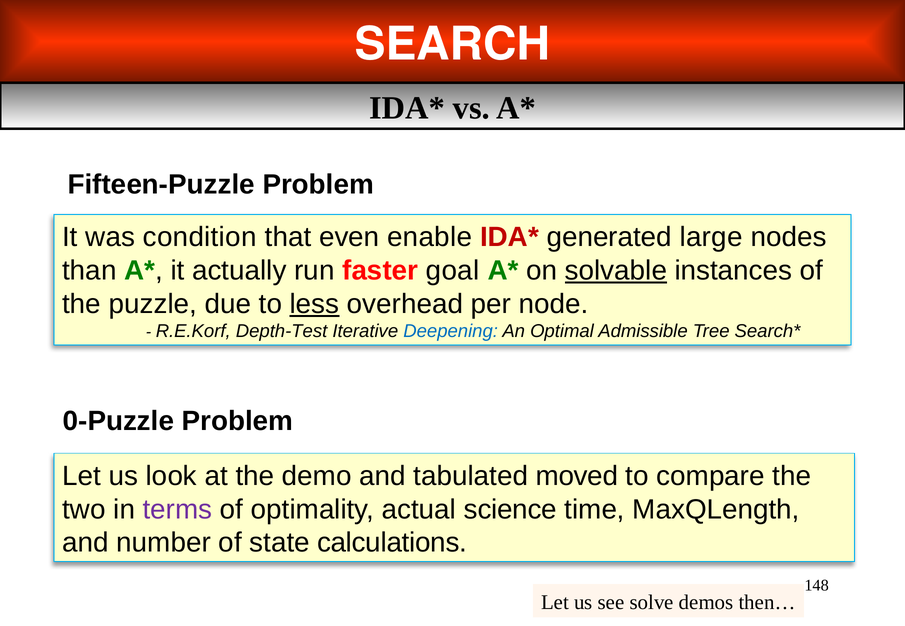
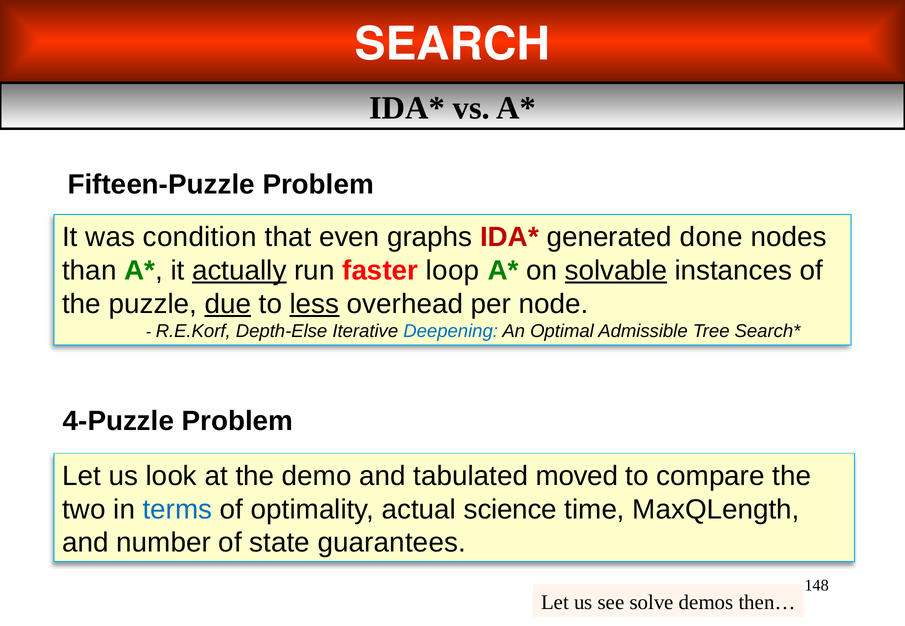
enable: enable -> graphs (430, 237)
large: large -> done (711, 237)
actually underline: none -> present (239, 271)
goal: goal -> loop (453, 271)
due underline: none -> present (228, 304)
Depth-Test: Depth-Test -> Depth-Else (282, 331)
0-Puzzle: 0-Puzzle -> 4-Puzzle (118, 422)
terms colour: purple -> blue (178, 510)
calculations: calculations -> guarantees (392, 543)
